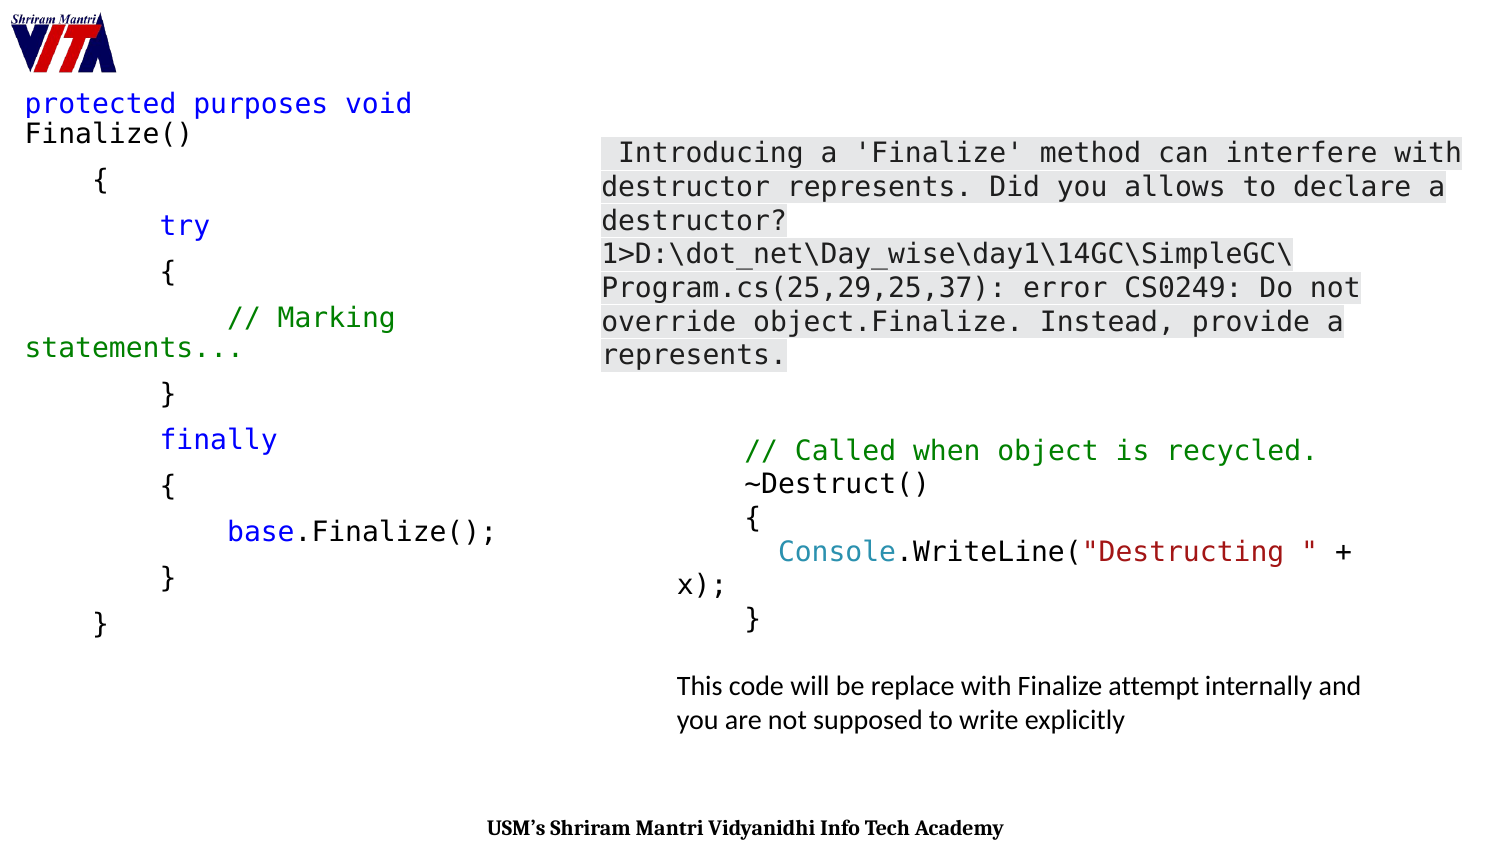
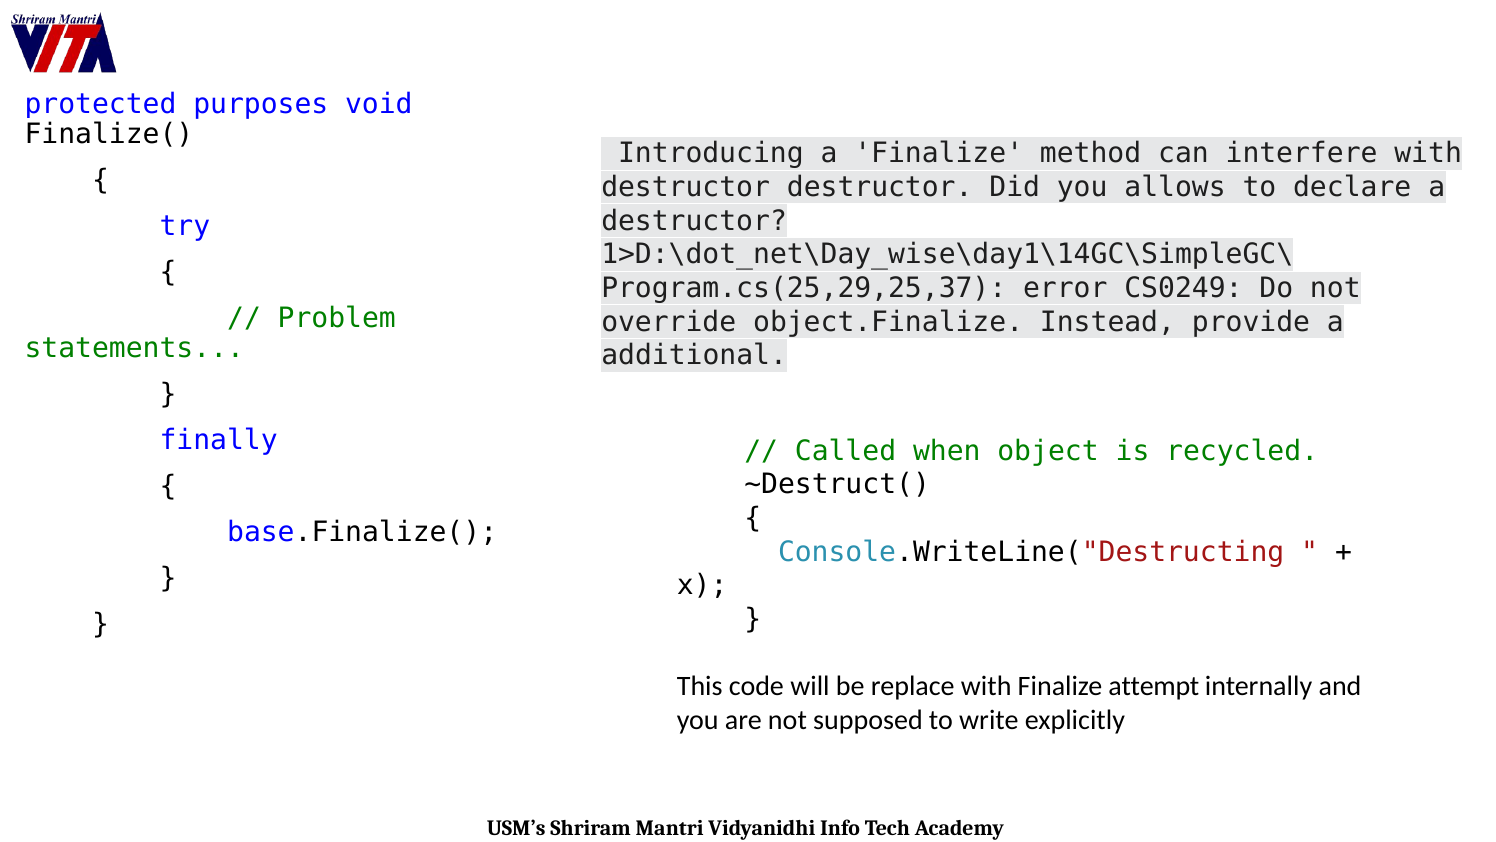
destructor represents: represents -> destructor (880, 187)
Marking: Marking -> Problem (337, 318)
represents: represents -> additional (694, 356)
